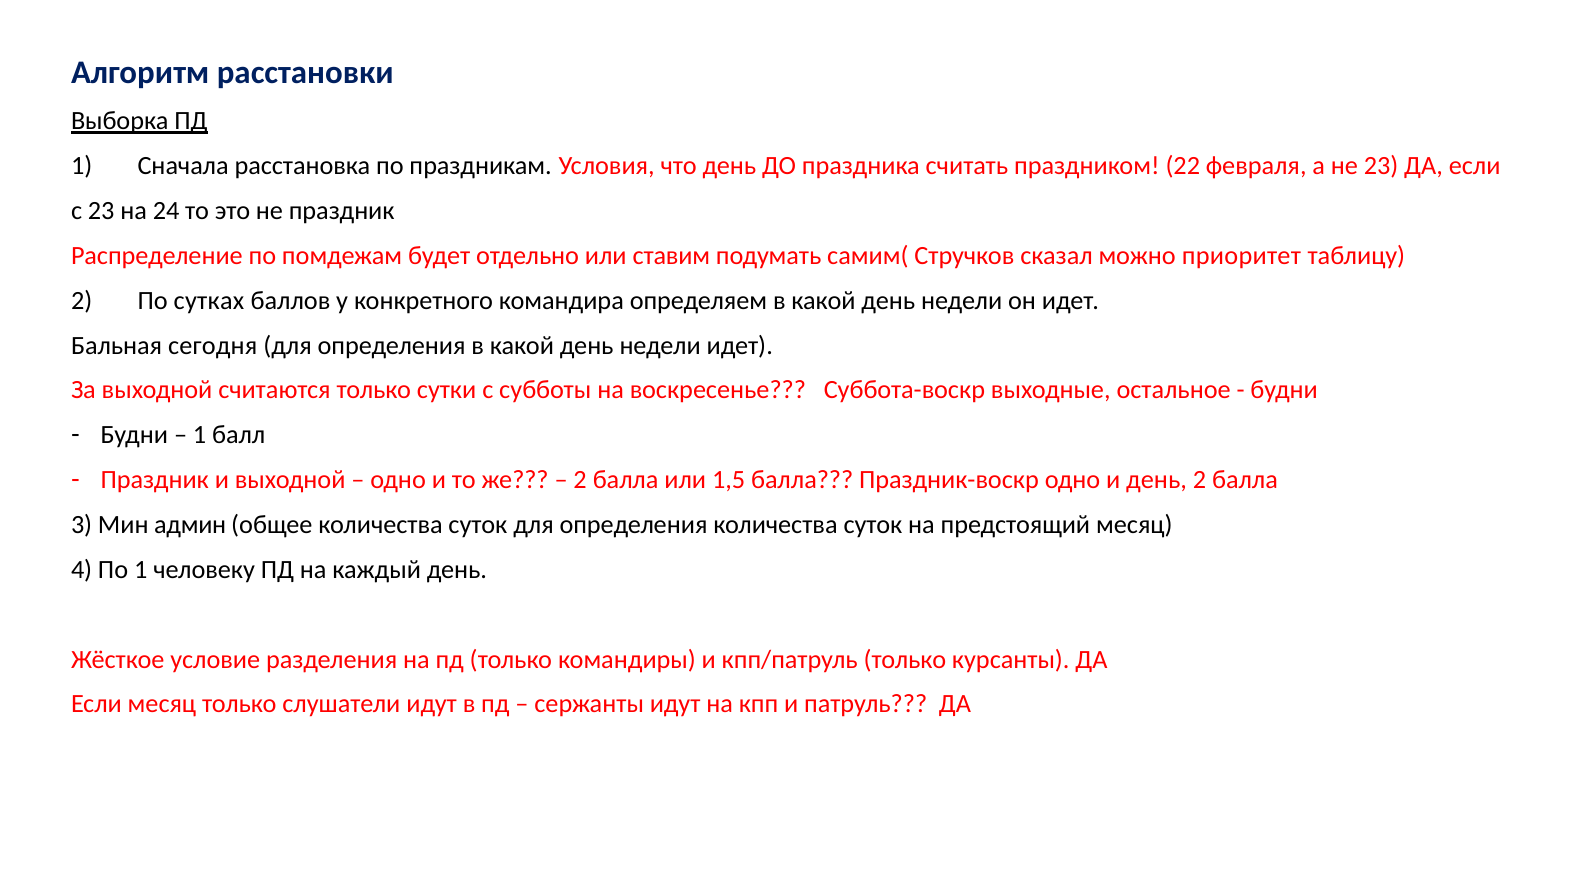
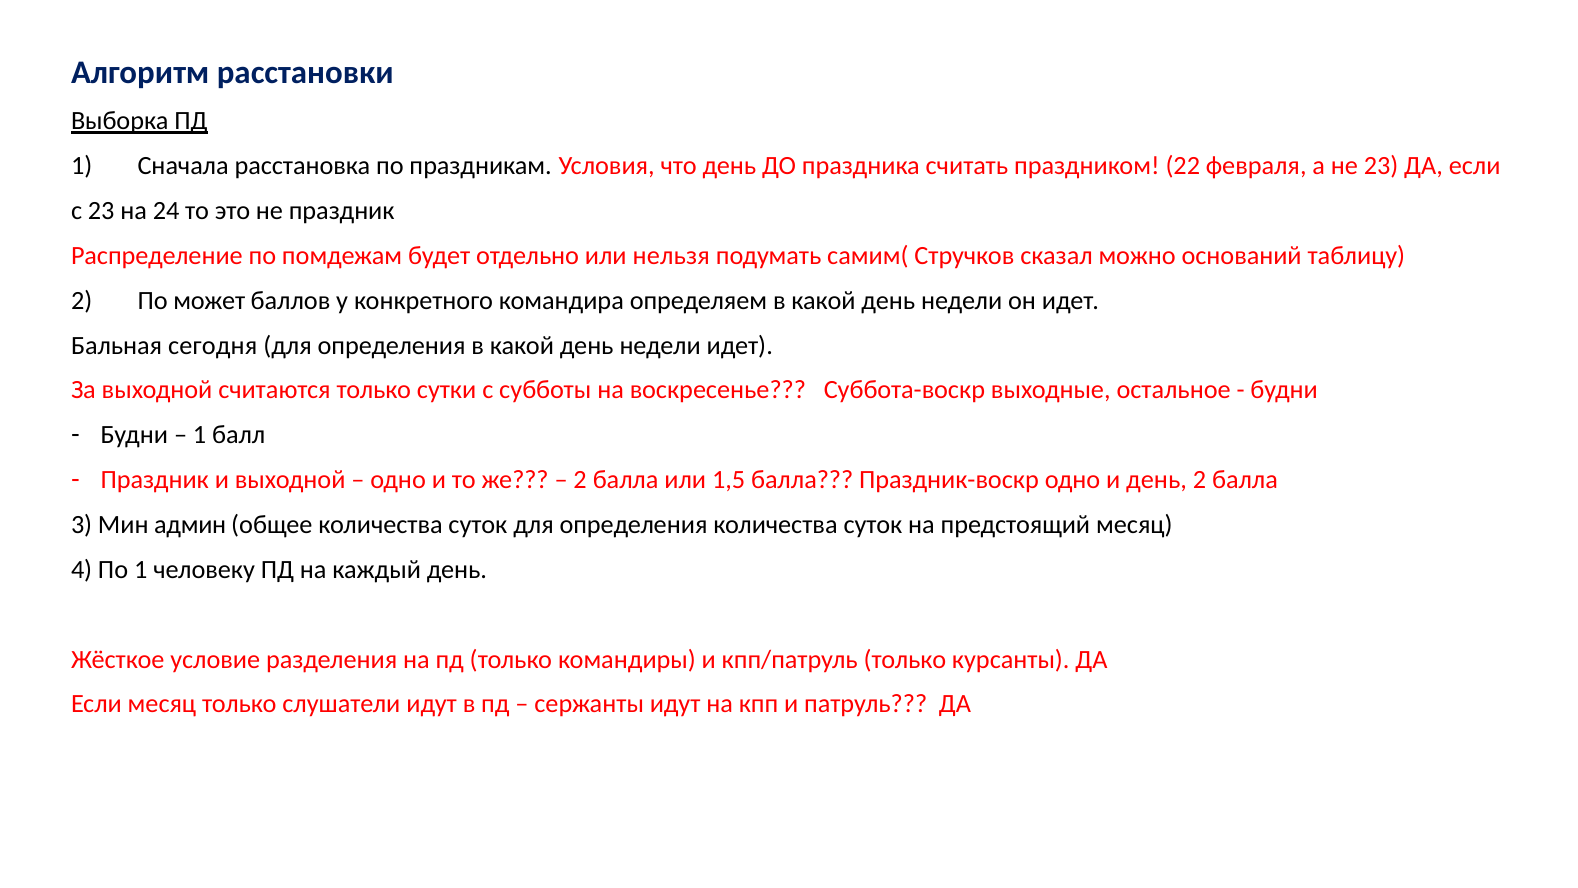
ставим: ставим -> нельзя (671, 256)
приоритет: приоритет -> оснований (1242, 256)
сутках: сутках -> может (209, 300)
